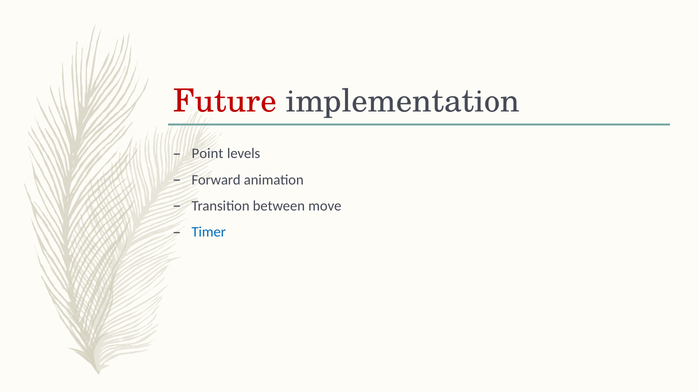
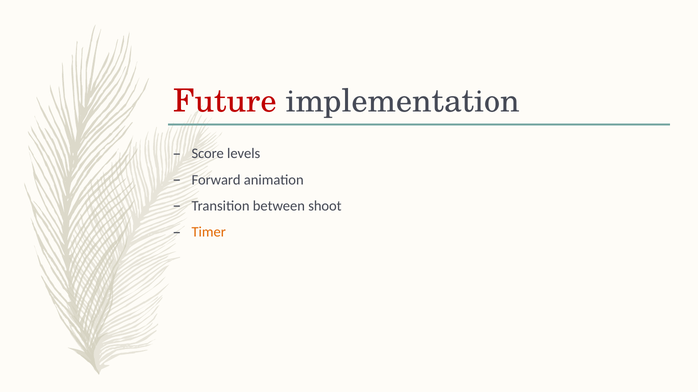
Point: Point -> Score (208, 154)
move: move -> shoot (325, 206)
Timer colour: blue -> orange (209, 232)
